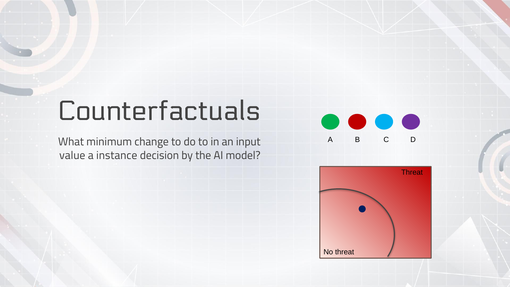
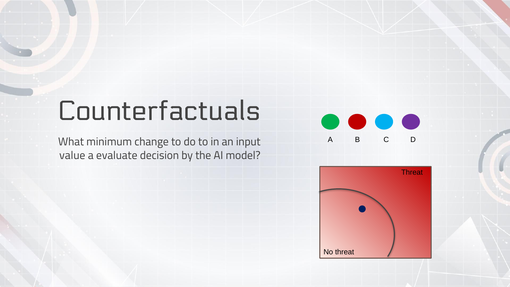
instance: instance -> evaluate (117, 155)
